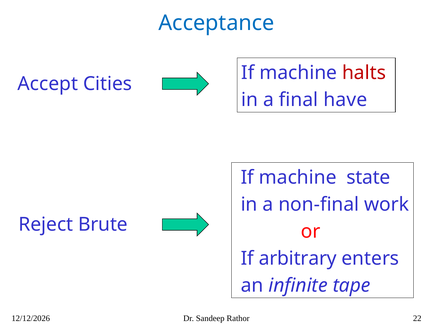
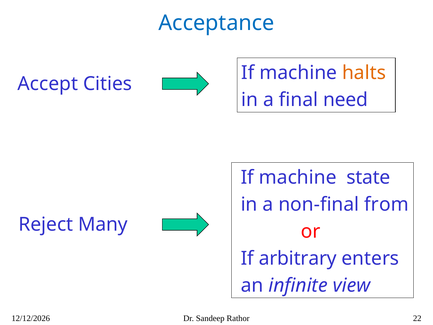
halts colour: red -> orange (364, 73)
have: have -> need (346, 100)
work: work -> from (387, 204)
Brute: Brute -> Many (103, 224)
tape: tape -> view (352, 285)
